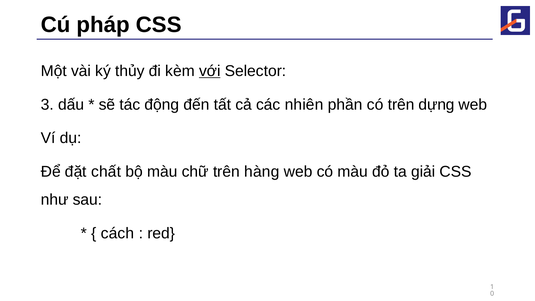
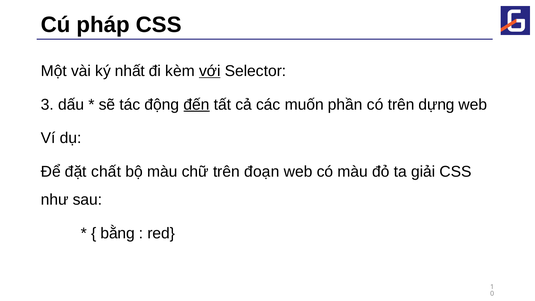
thủy: thủy -> nhất (130, 71)
đến underline: none -> present (197, 105)
nhiên: nhiên -> muốn (304, 105)
hàng: hàng -> đoạn (262, 172)
cách: cách -> bằng (118, 233)
